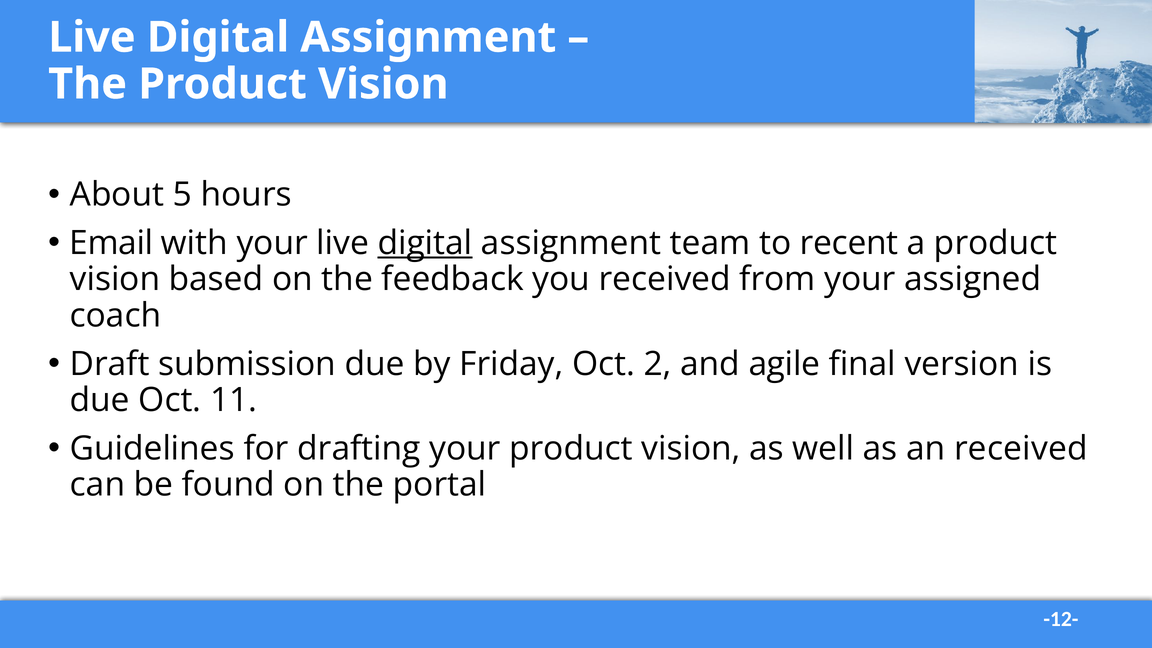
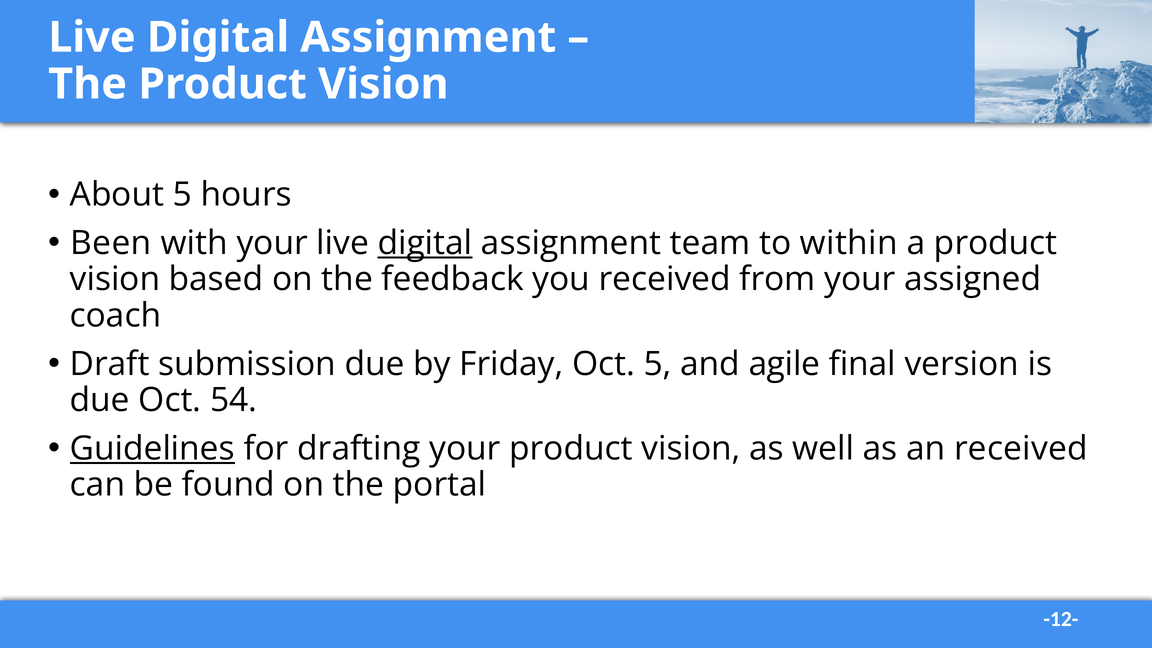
Email: Email -> Been (111, 243)
recent: recent -> within (849, 243)
Oct 2: 2 -> 5 (658, 364)
11: 11 -> 54 (234, 400)
Guidelines underline: none -> present (152, 449)
